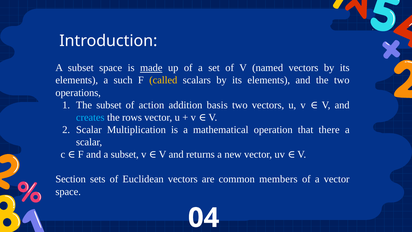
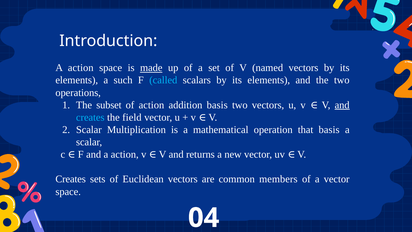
subset: subset -> action (81, 68)
called colour: yellow -> light blue (163, 80)
and underline: none -> present (342, 105)
rows: rows -> field (132, 117)
that there: there -> basis (329, 130)
and a subset: subset -> action (125, 154)
Section: Section -> Creates (71, 179)
